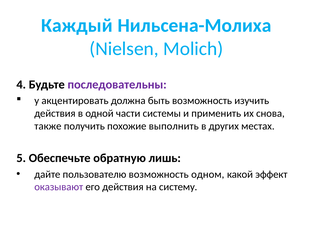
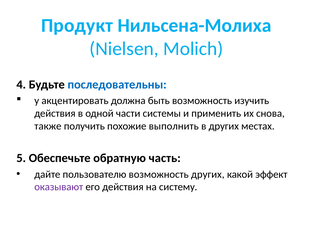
Каждый: Каждый -> Продукт (77, 25)
последовательны colour: purple -> blue (117, 85)
лишь: лишь -> часть (165, 158)
возможность одном: одном -> других (208, 175)
